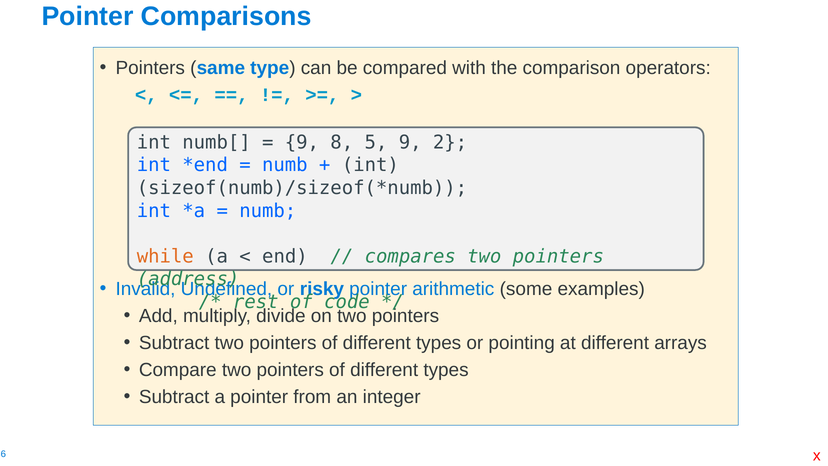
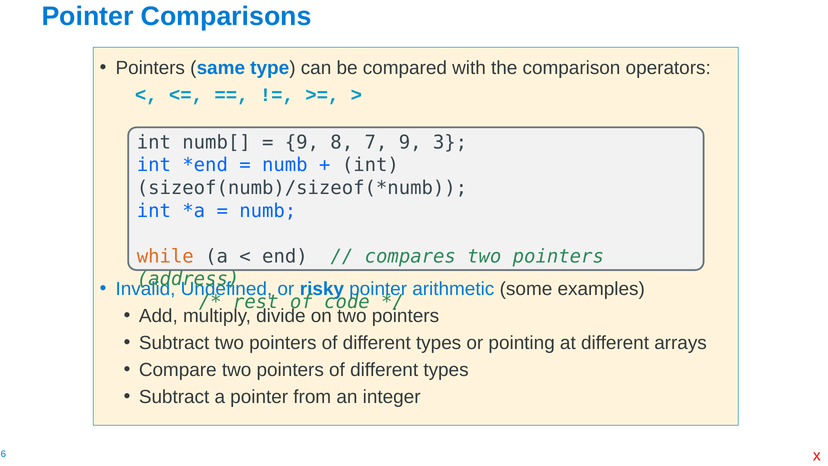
5: 5 -> 7 (376, 142)
2: 2 -> 3 (450, 142)
